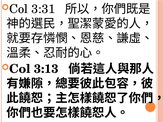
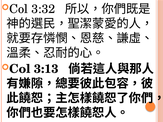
3:31: 3:31 -> 3:32 (43, 9)
